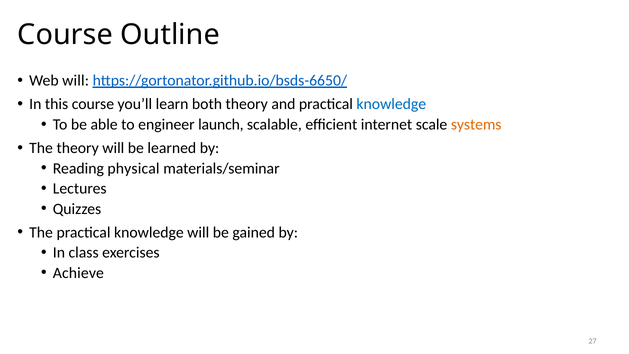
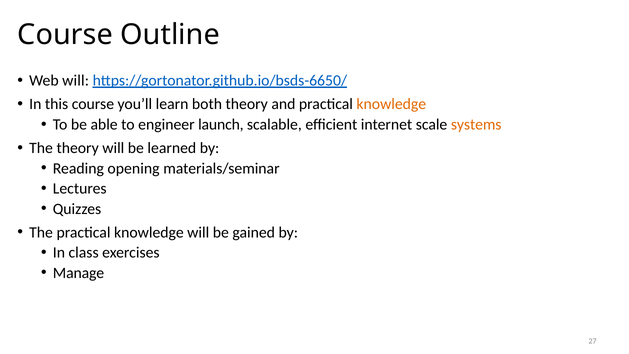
knowledge colour: blue -> orange (391, 104)
physical: physical -> opening (134, 168)
Achieve: Achieve -> Manage (78, 273)
